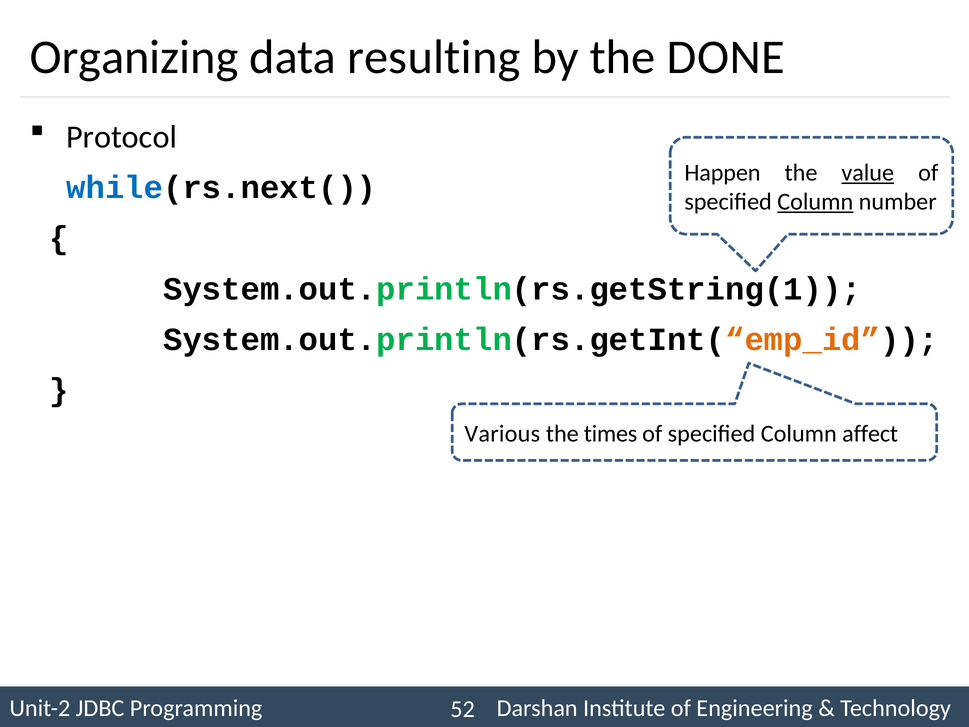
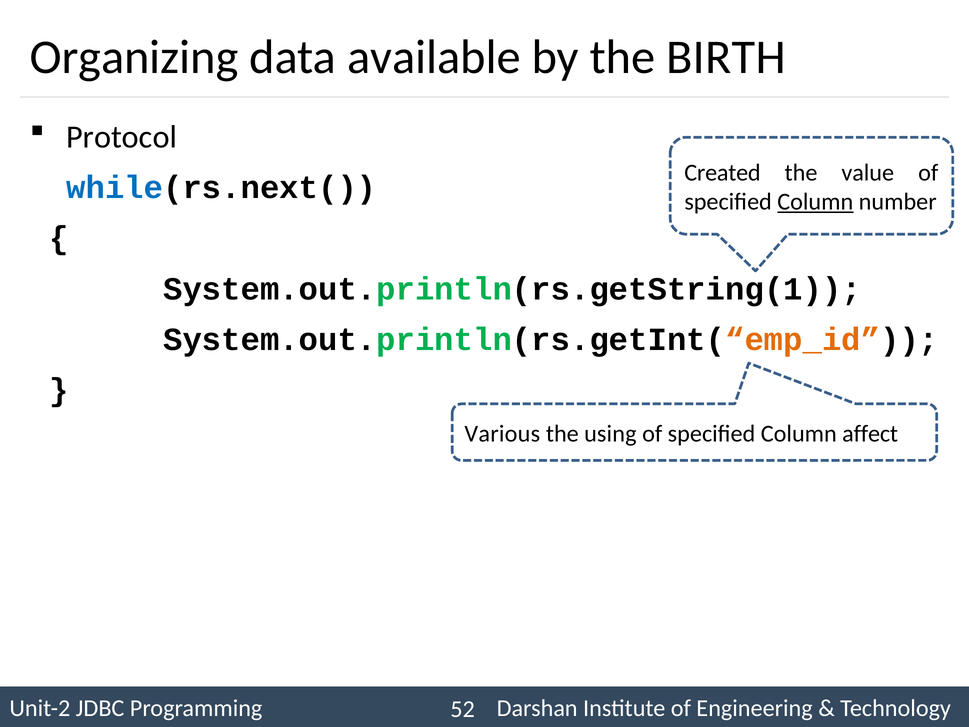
resulting: resulting -> available (434, 57)
DONE: DONE -> BIRTH (726, 57)
Happen: Happen -> Created (723, 173)
value underline: present -> none (868, 173)
times: times -> using (610, 434)
